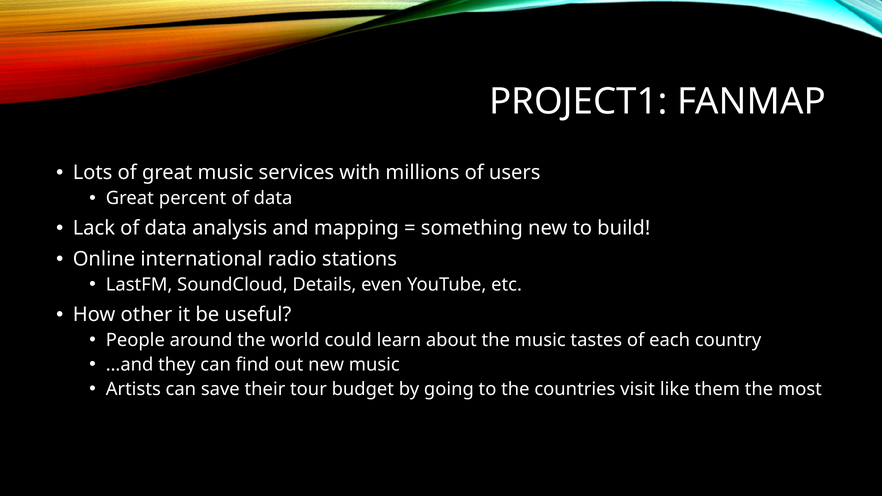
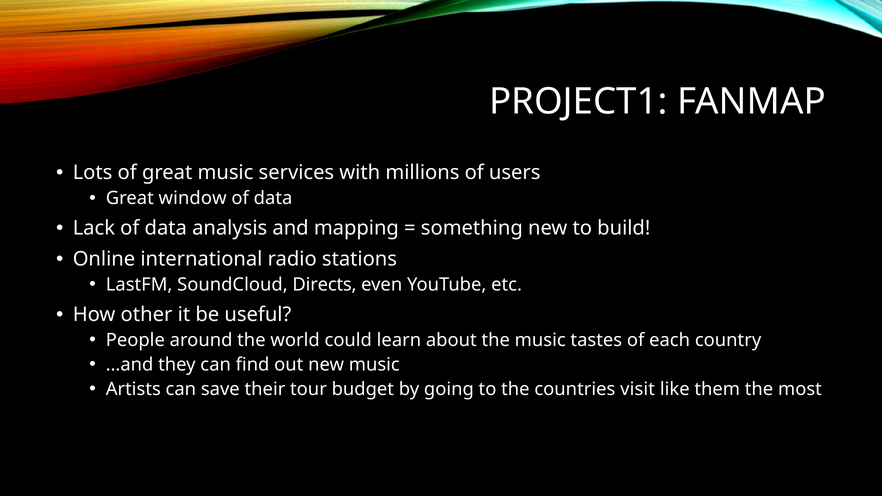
percent: percent -> window (193, 198)
Details: Details -> Directs (324, 285)
